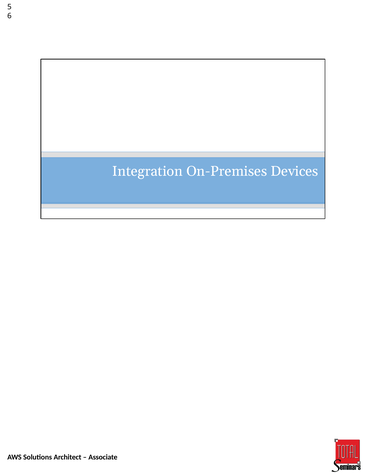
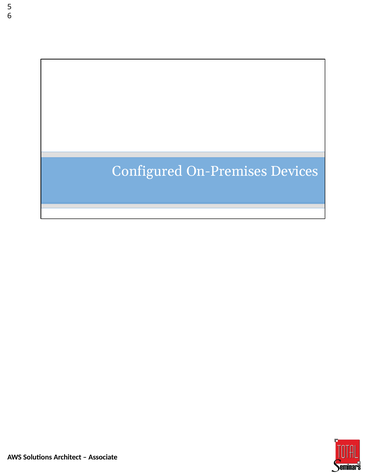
Integration: Integration -> Configured (147, 171)
